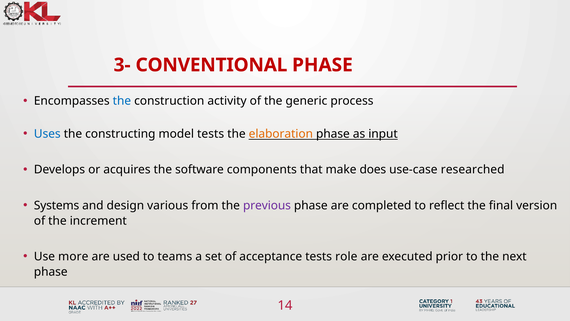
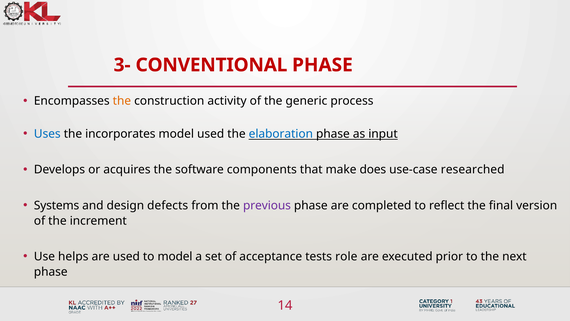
the colour: blue -> orange (122, 101)
constructing: constructing -> incorporates (120, 134)
model tests: tests -> used (211, 134)
elaboration colour: orange -> blue (281, 134)
various: various -> defects (168, 205)
more: more -> helps (73, 256)
to teams: teams -> model (175, 256)
